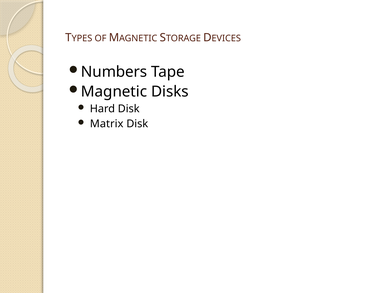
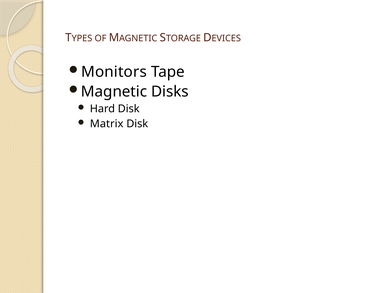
Numbers: Numbers -> Monitors (114, 72)
